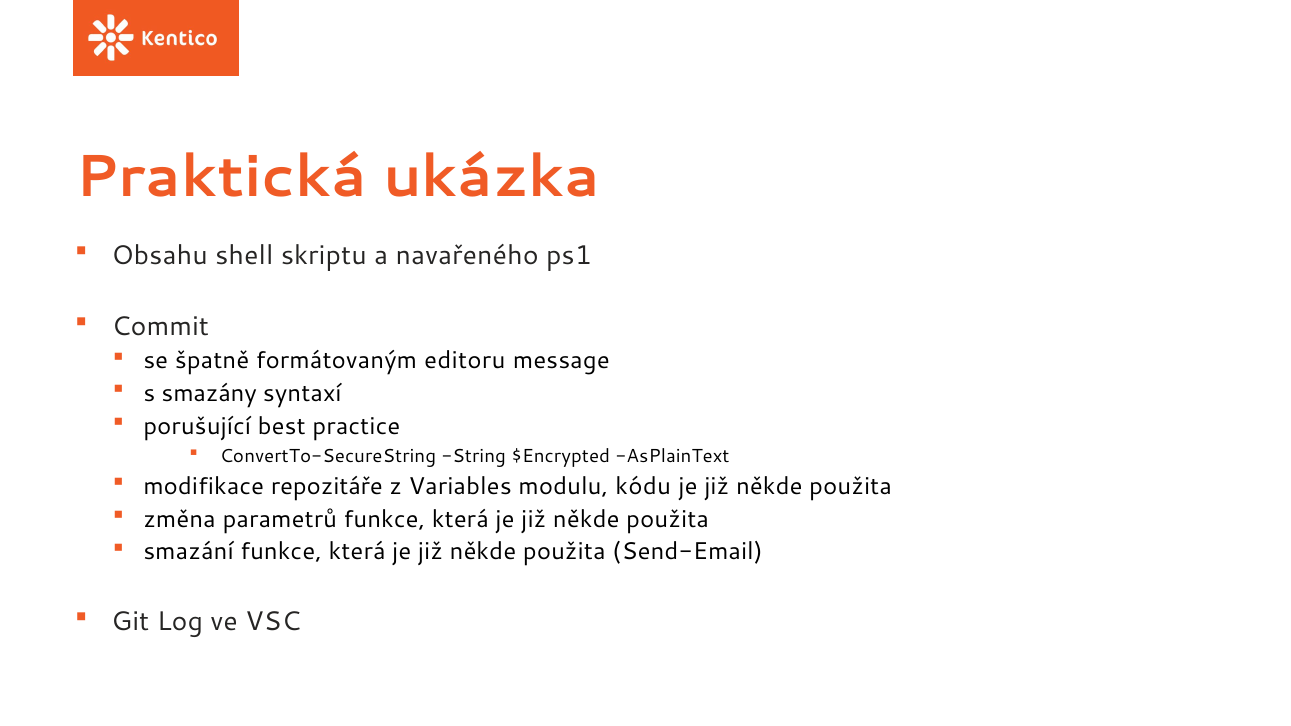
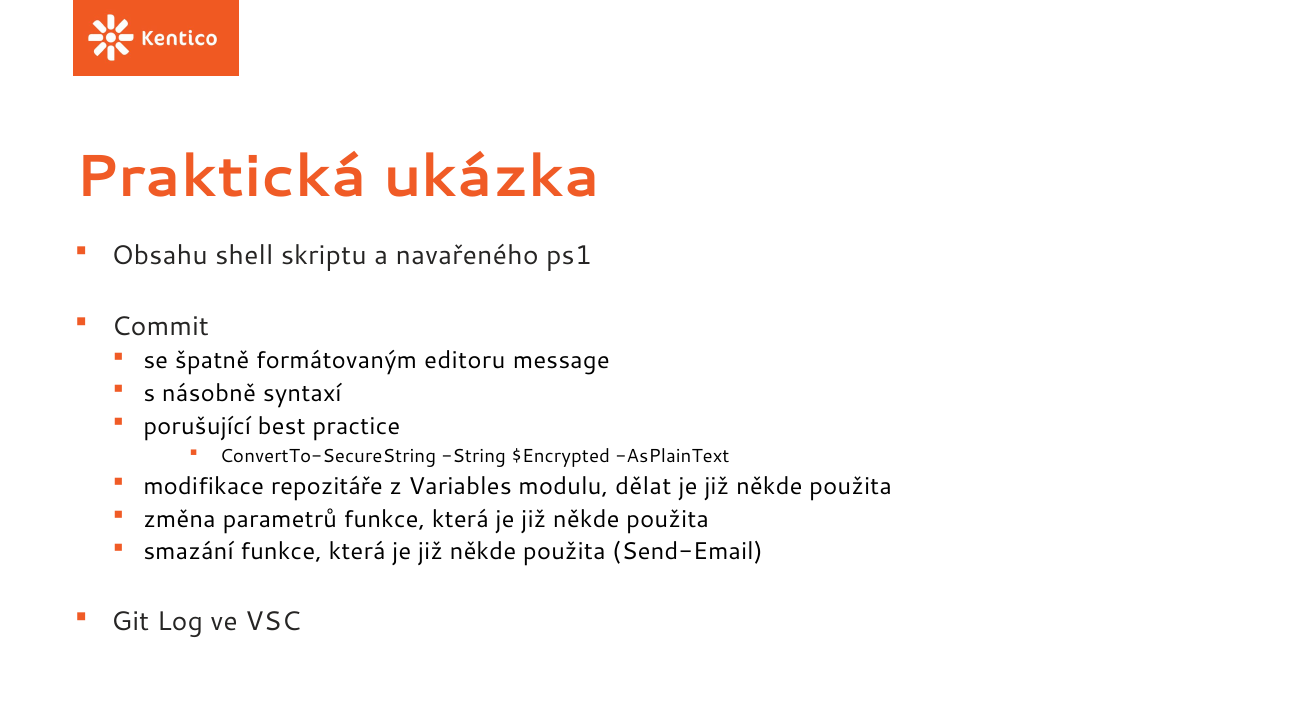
smazány: smazány -> násobně (209, 394)
kódu: kódu -> dělat (643, 486)
